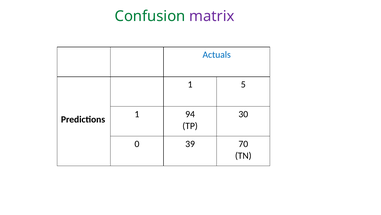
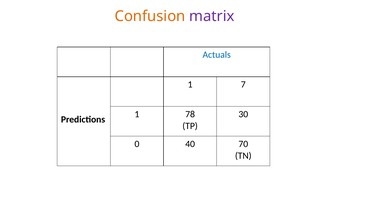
Confusion colour: green -> orange (150, 16)
5: 5 -> 7 (243, 84)
94: 94 -> 78 (190, 114)
39: 39 -> 40 (190, 144)
